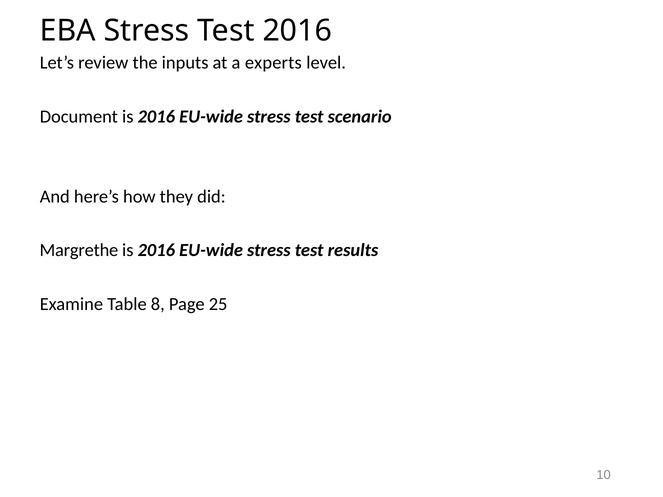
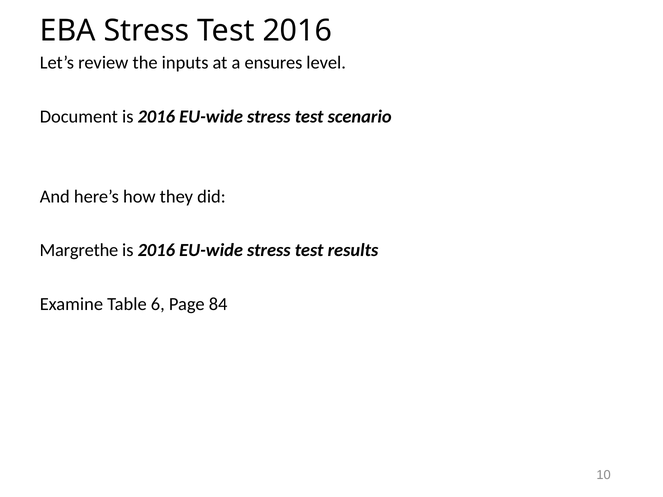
experts: experts -> ensures (273, 63)
8: 8 -> 6 (158, 304)
25: 25 -> 84 (218, 304)
